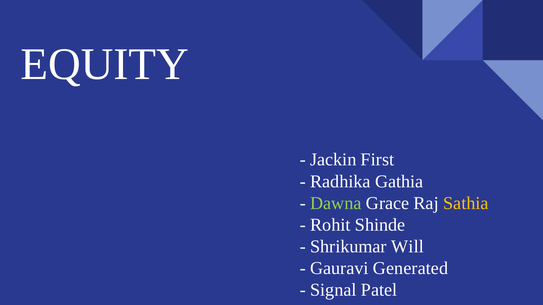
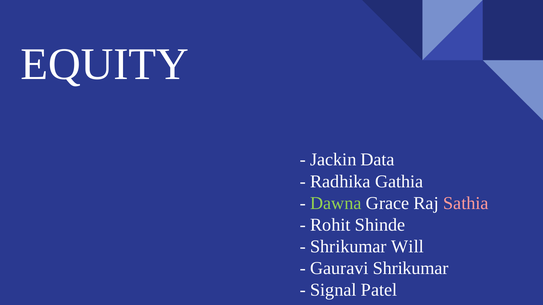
First: First -> Data (378, 160)
Sathia colour: yellow -> pink (466, 203)
Gauravi Generated: Generated -> Shrikumar (411, 269)
